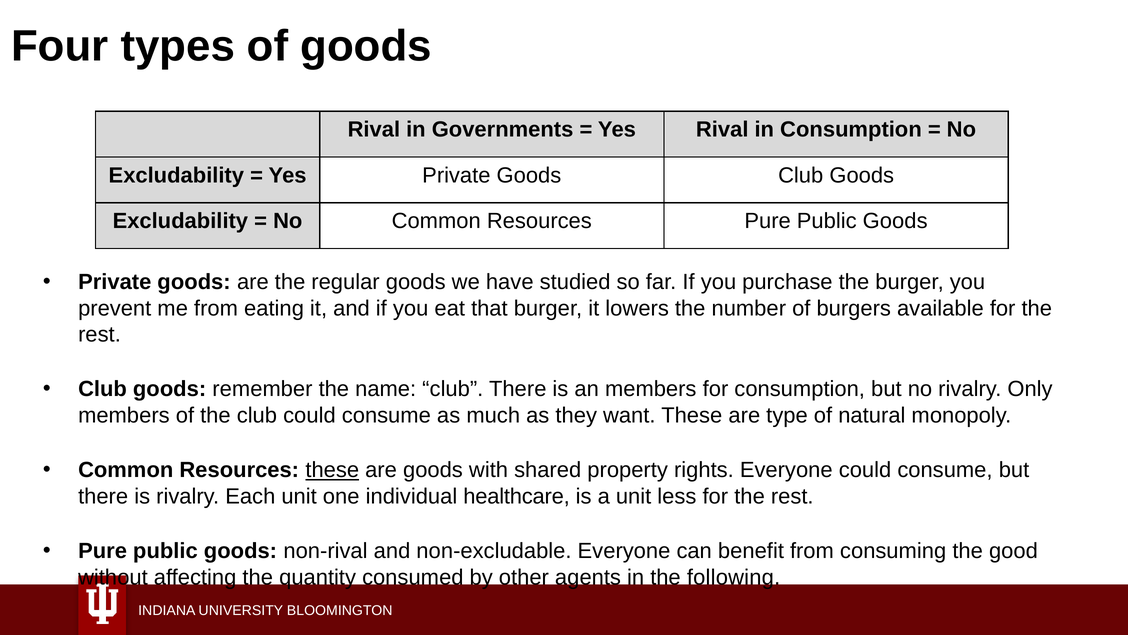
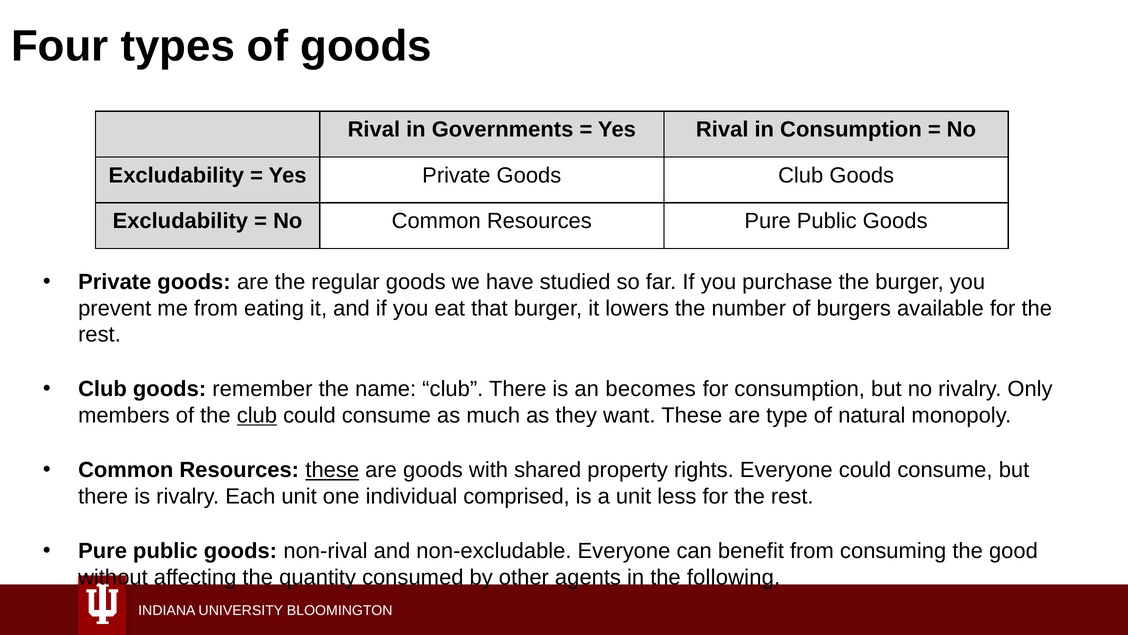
an members: members -> becomes (651, 389)
club underline: none -> present (257, 415)
healthcare: healthcare -> comprised (516, 496)
